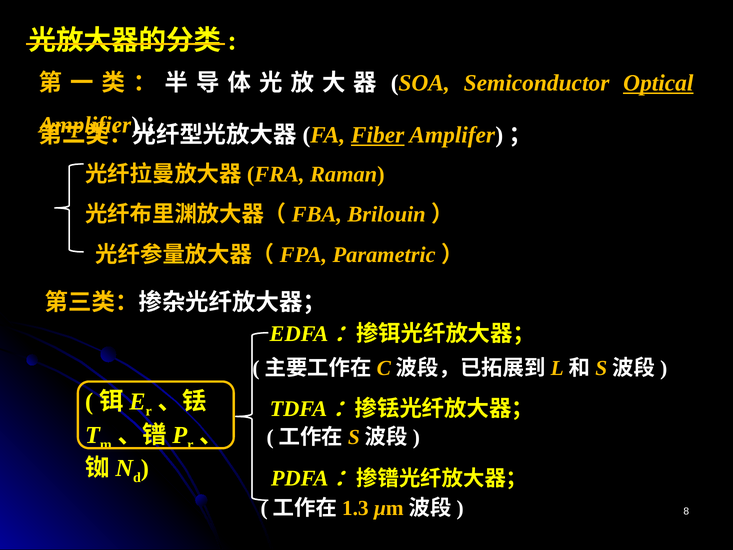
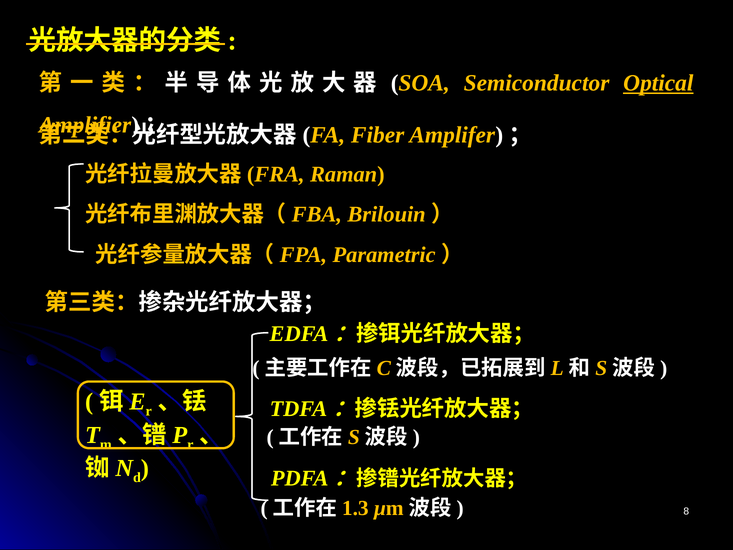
Fiber underline: present -> none (378, 135)
